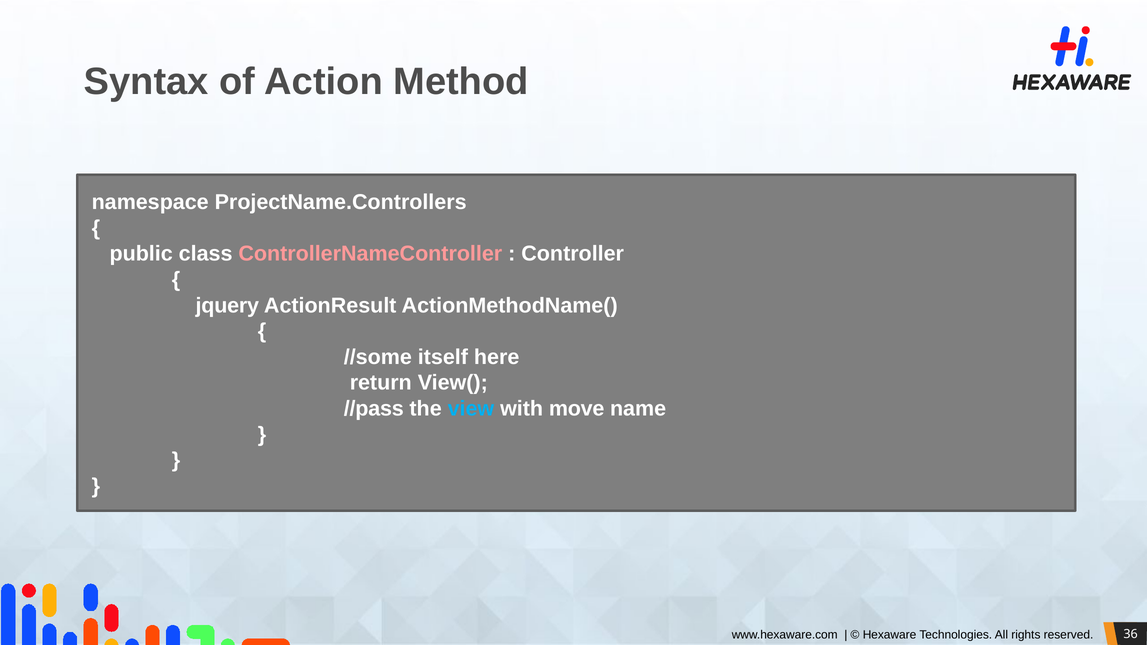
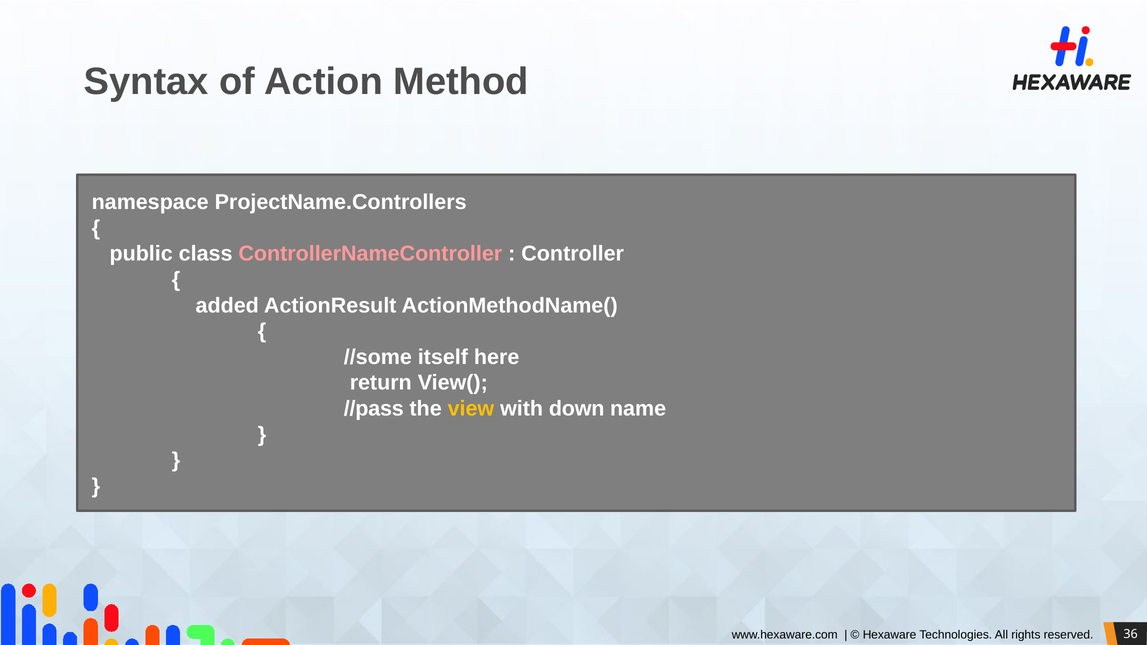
jquery: jquery -> added (227, 306)
view colour: light blue -> yellow (471, 409)
move: move -> down (577, 409)
